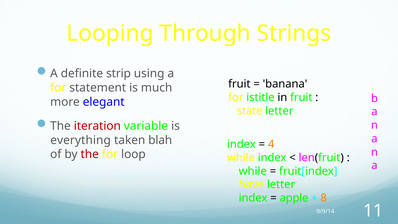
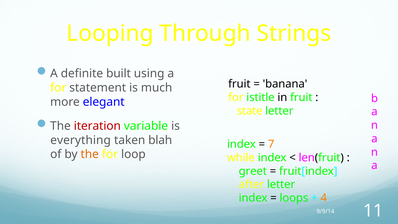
strip: strip -> built (119, 73)
4: 4 -> 7 (271, 144)
the colour: red -> orange (90, 154)
while: while -> greet (253, 171)
have: have -> after (251, 184)
apple: apple -> loops (294, 198)
8: 8 -> 4 (324, 198)
